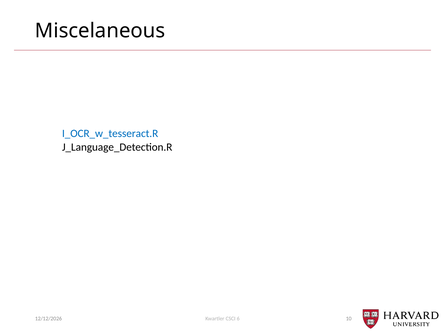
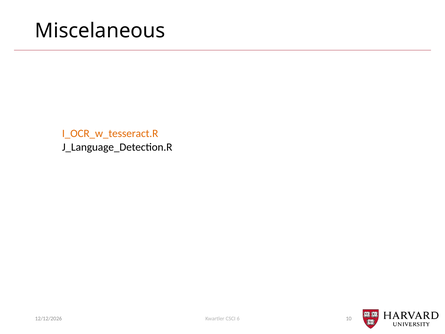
I_OCR_w_tesseract.R colour: blue -> orange (110, 134)
